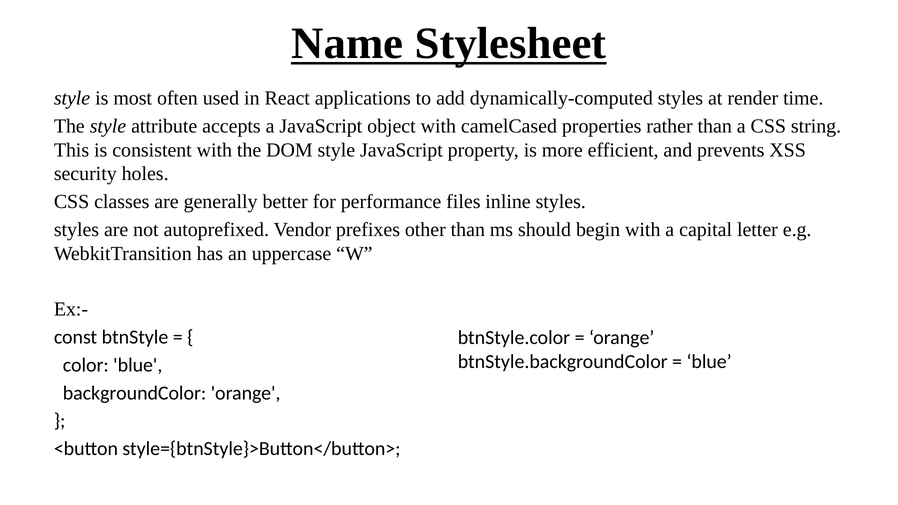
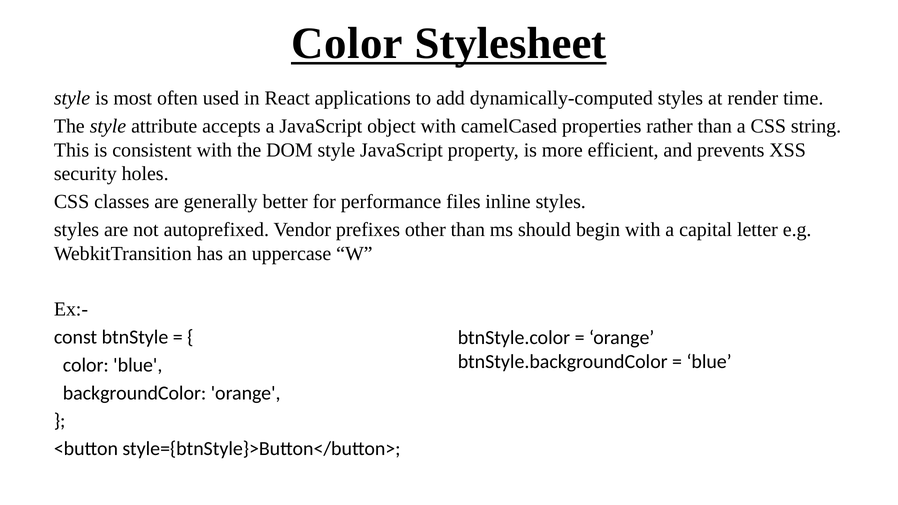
Name: Name -> Color (347, 43)
